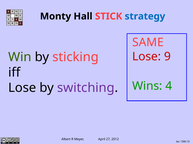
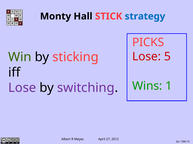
SAME: SAME -> PICKS (148, 43)
9: 9 -> 5 (167, 57)
4: 4 -> 1 (169, 86)
Lose colour: black -> purple (22, 88)
